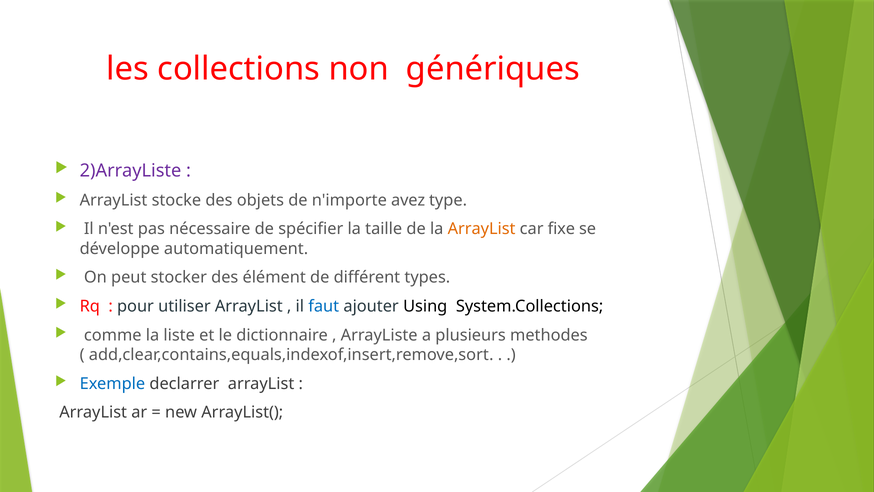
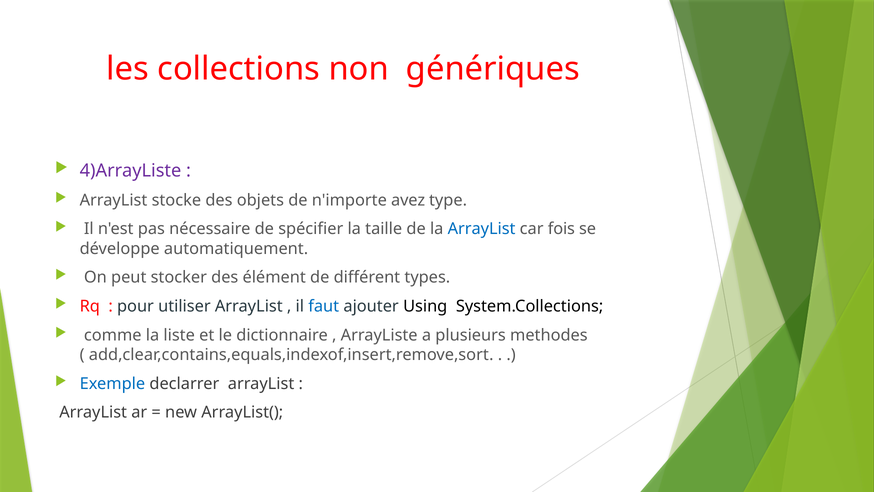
2)ArrayListe: 2)ArrayListe -> 4)ArrayListe (130, 170)
ArrayList colour: orange -> blue (482, 229)
fixe: fixe -> fois (561, 229)
